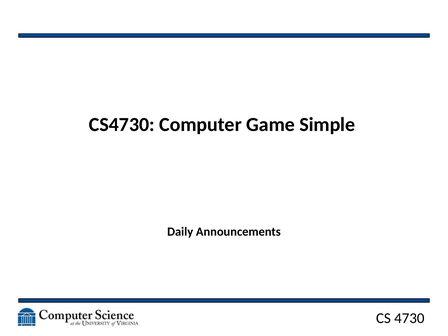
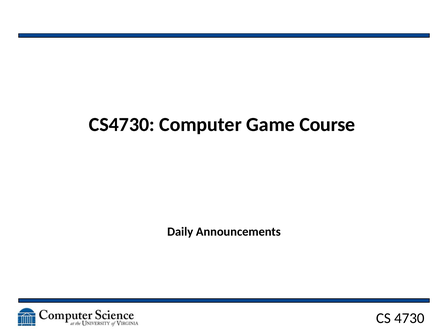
Simple: Simple -> Course (327, 125)
